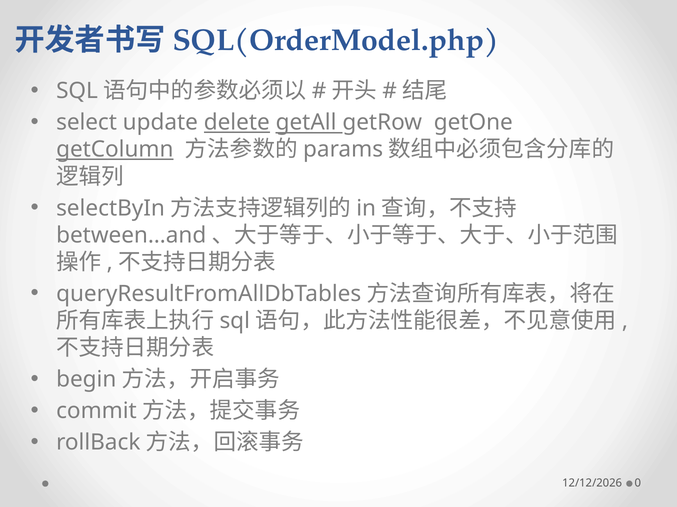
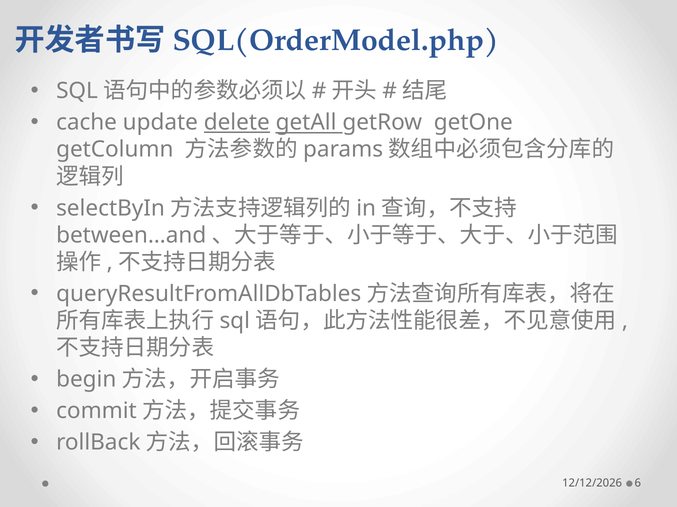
select: select -> cache (87, 123)
getColumn underline: present -> none (115, 150)
0: 0 -> 6 (638, 484)
